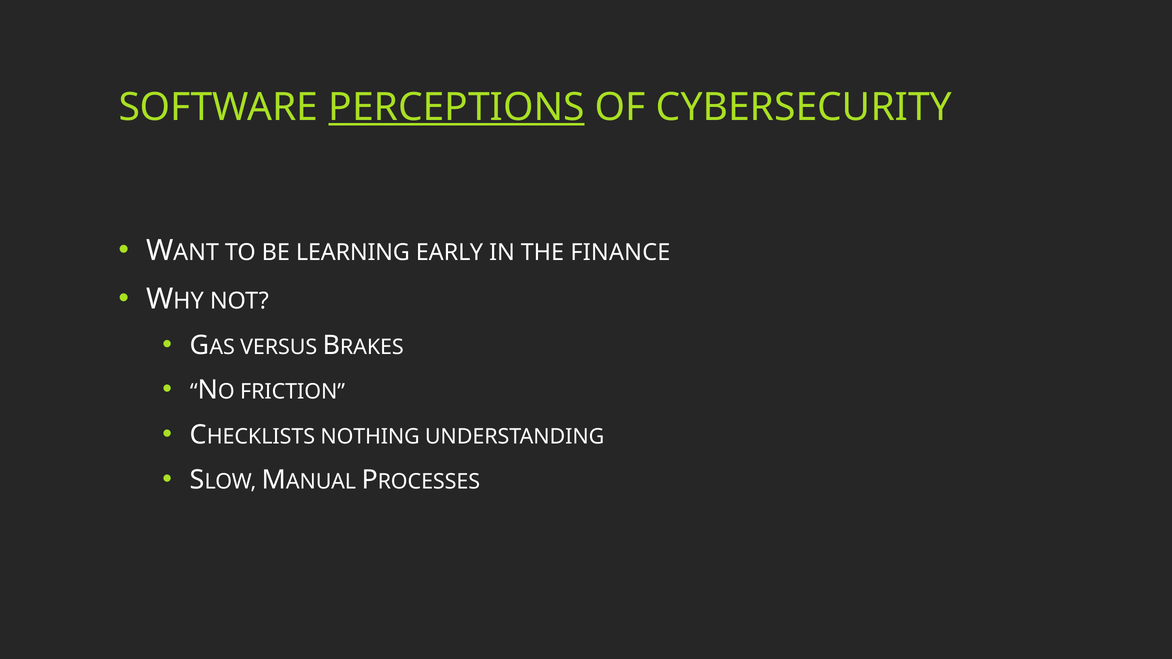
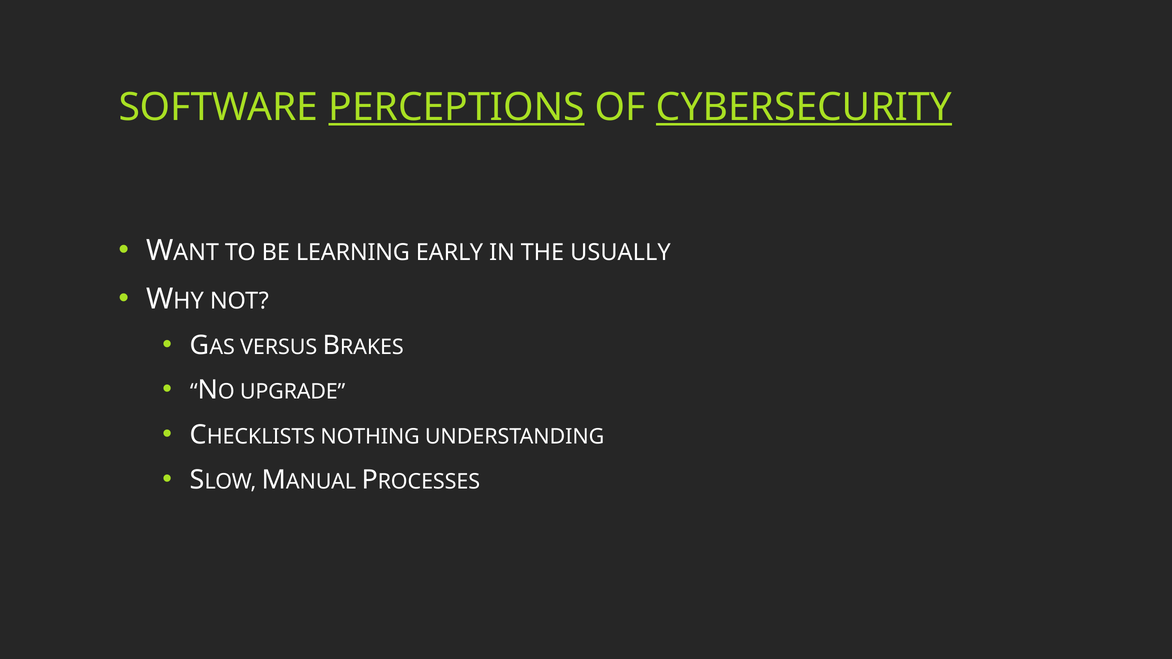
CYBERSECURITY underline: none -> present (804, 108)
FINANCE: FINANCE -> USUALLY (620, 253)
FRICTION: FRICTION -> UPGRADE (293, 392)
